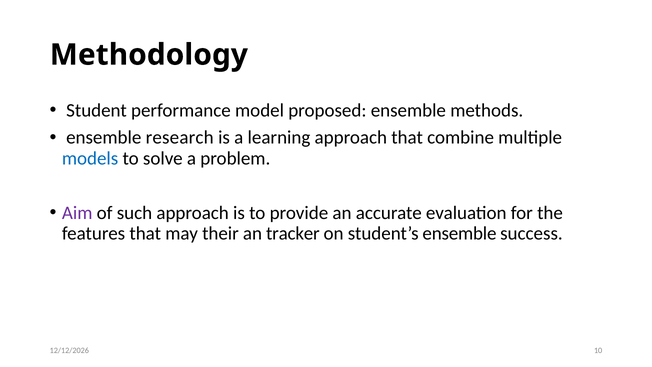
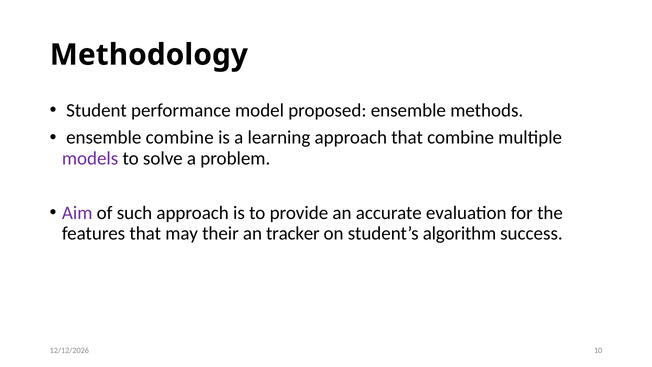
ensemble research: research -> combine (180, 138)
models colour: blue -> purple (90, 158)
student’s ensemble: ensemble -> algorithm (459, 233)
